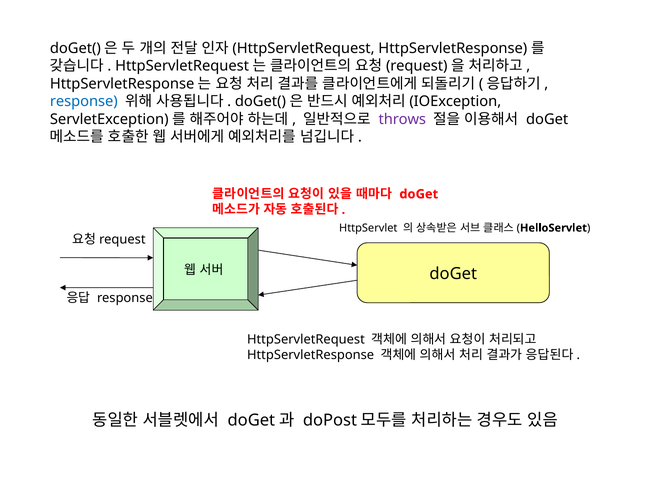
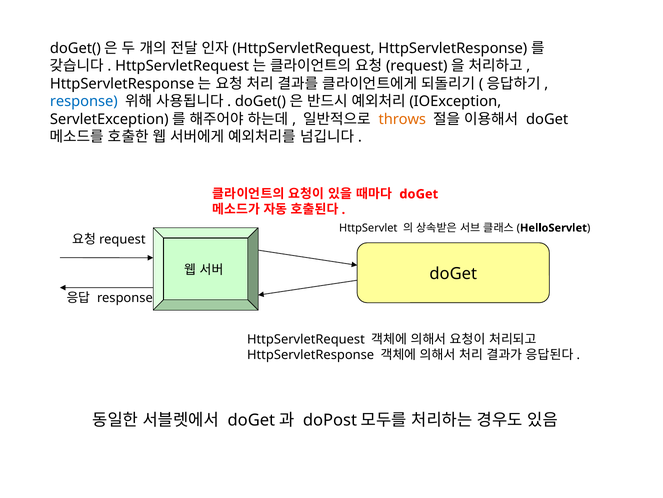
throws colour: purple -> orange (402, 119)
